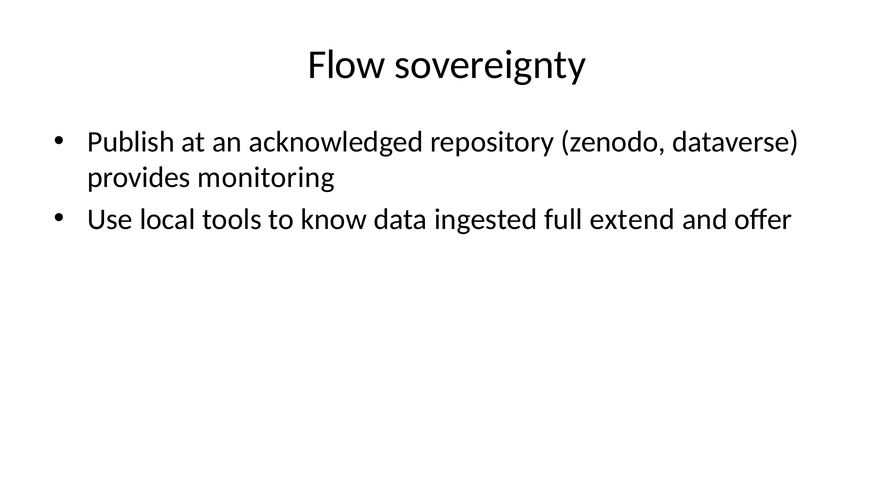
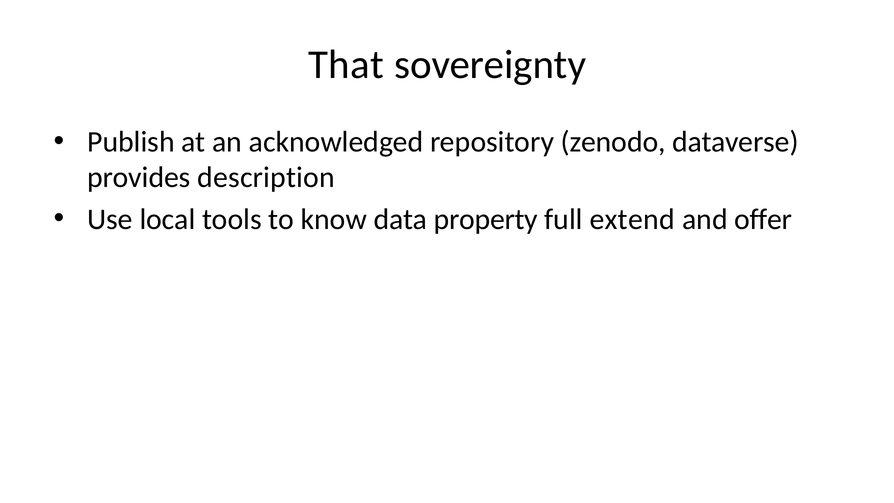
Flow: Flow -> That (346, 65)
monitoring: monitoring -> description (266, 178)
ingested: ingested -> property (486, 219)
